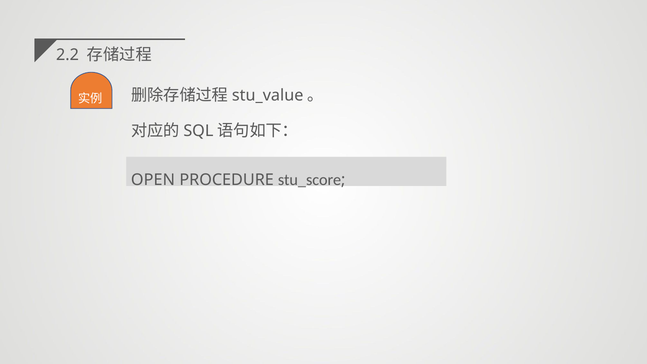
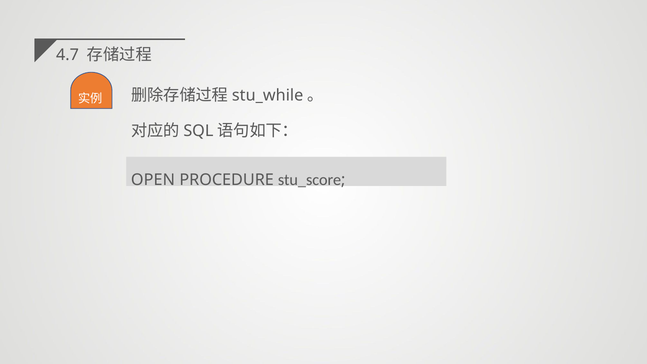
2.2: 2.2 -> 4.7 (68, 55)
stu_value: stu_value -> stu_while (268, 95)
